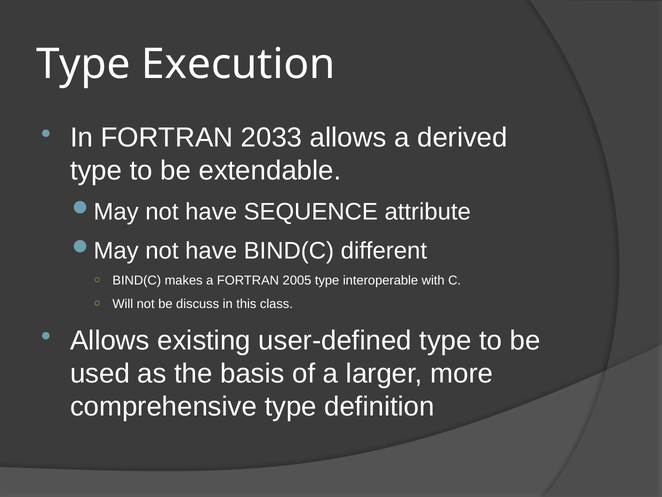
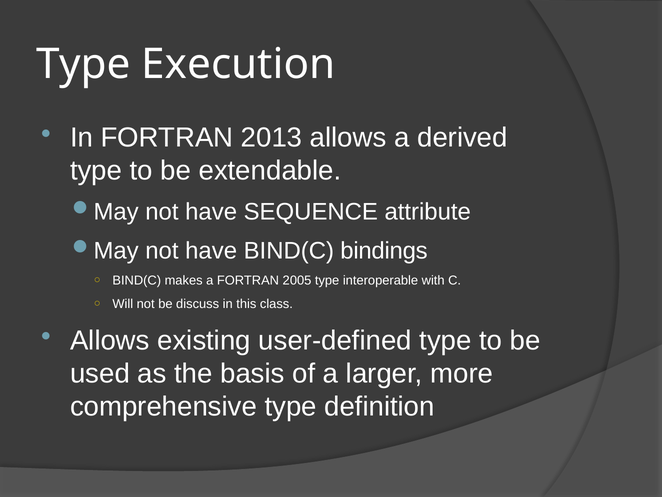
2033: 2033 -> 2013 (272, 138)
different: different -> bindings (384, 251)
